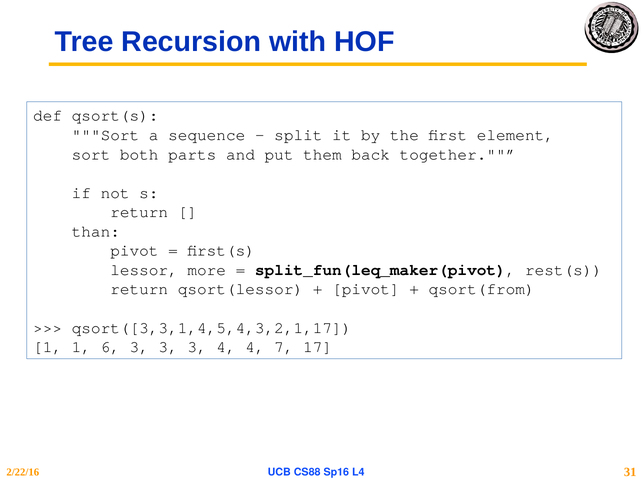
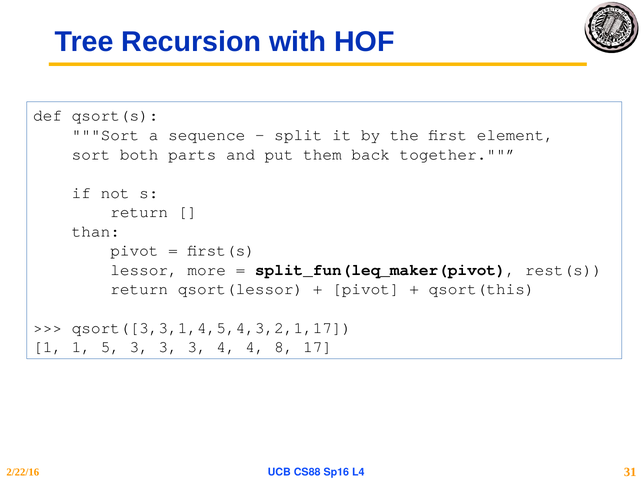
qsort(from: qsort(from -> qsort(this (482, 289)
6: 6 -> 5 (110, 347)
7: 7 -> 8 (284, 347)
